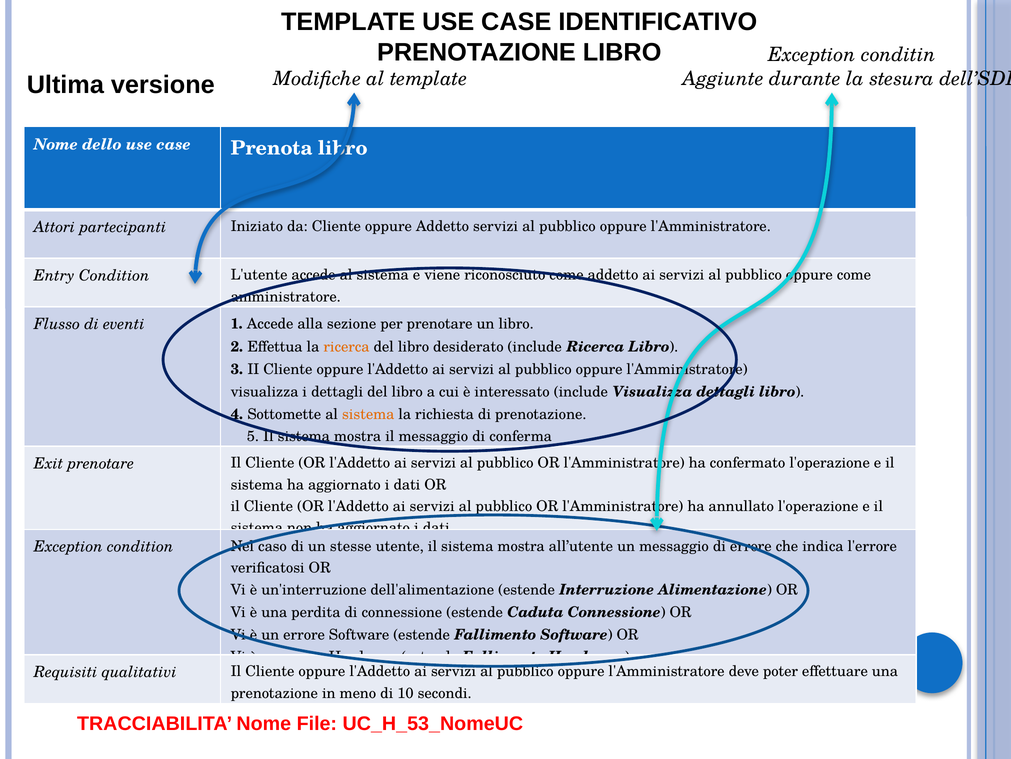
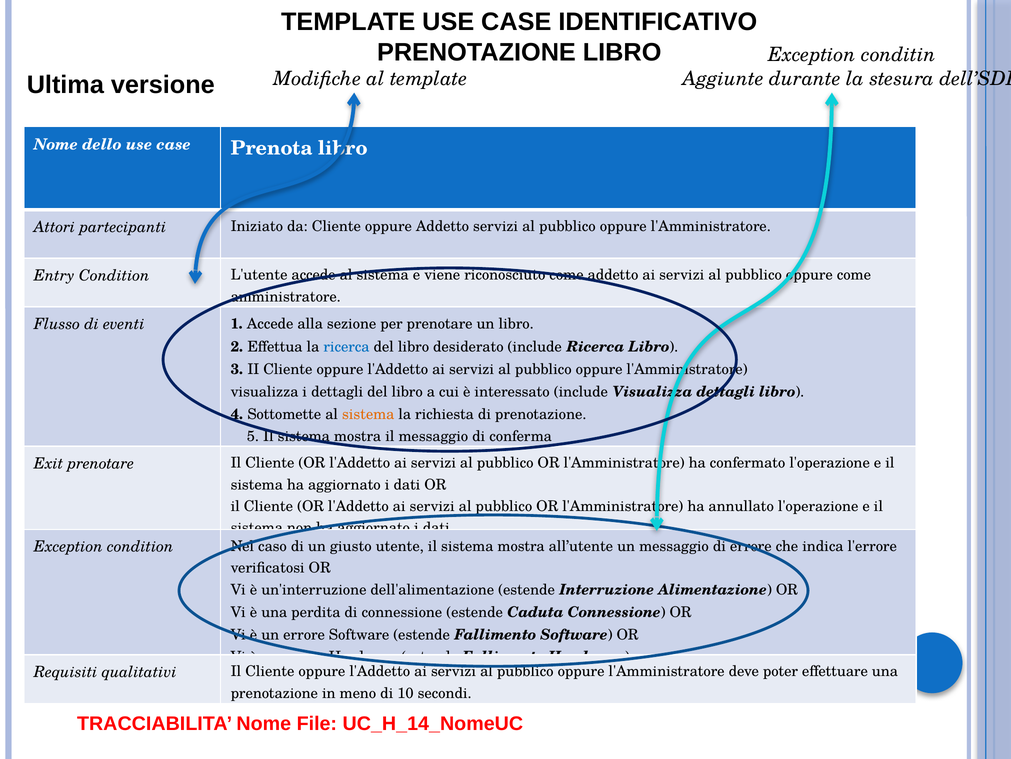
ricerca colour: orange -> blue (346, 346)
stesse: stesse -> giusto (351, 546)
UC_H_53_NomeUC: UC_H_53_NomeUC -> UC_H_14_NomeUC (433, 723)
